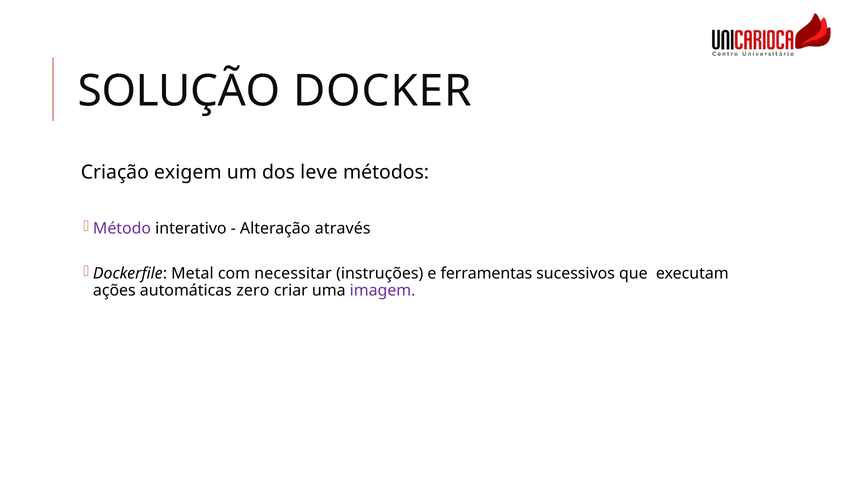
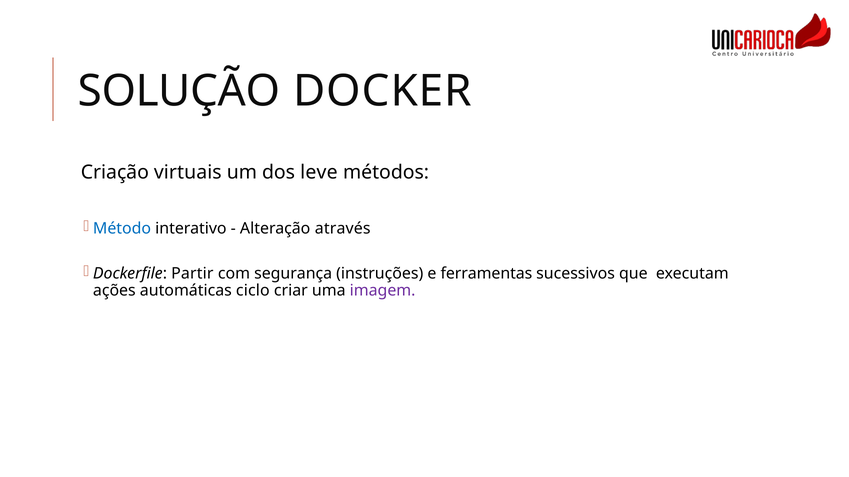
exigem: exigem -> virtuais (188, 173)
Método colour: purple -> blue (122, 229)
Metal: Metal -> Partir (192, 274)
necessitar: necessitar -> segurança (293, 274)
zero: zero -> ciclo (253, 291)
